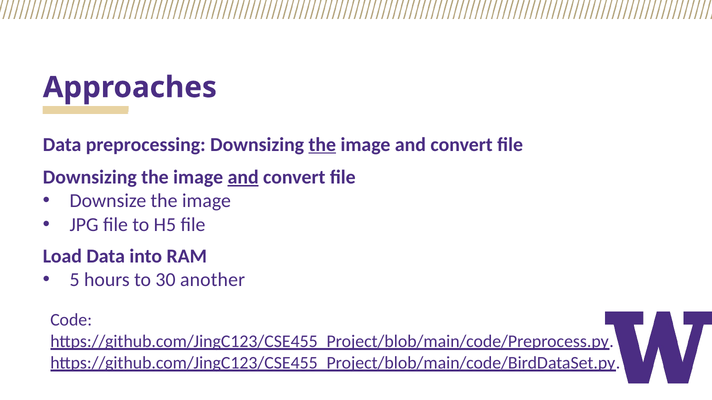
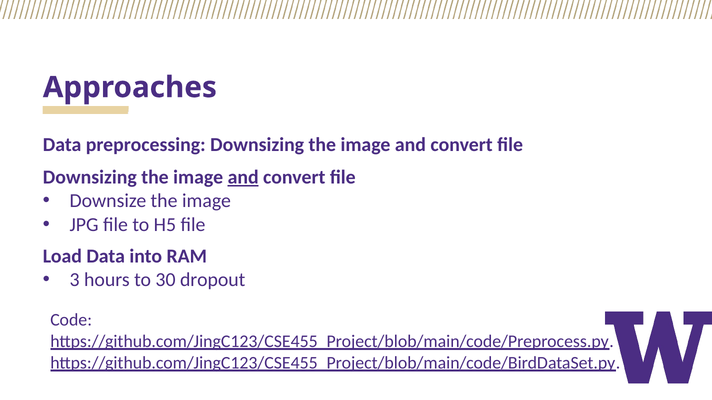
the underline: present -> none (322, 145)
5: 5 -> 3 (75, 280)
another: another -> dropout (213, 280)
